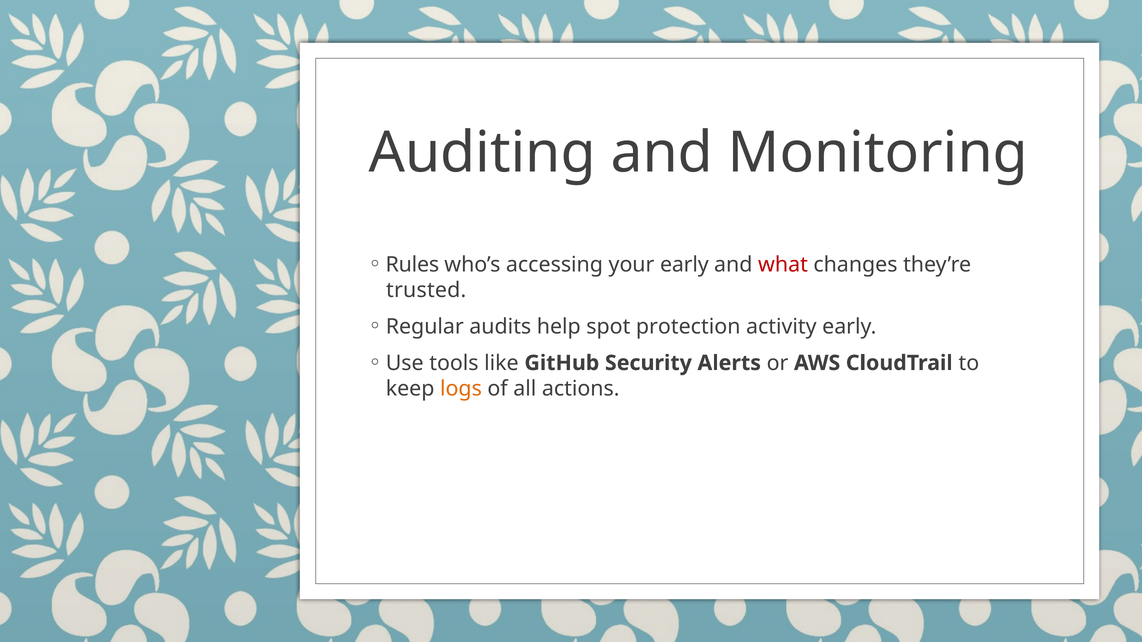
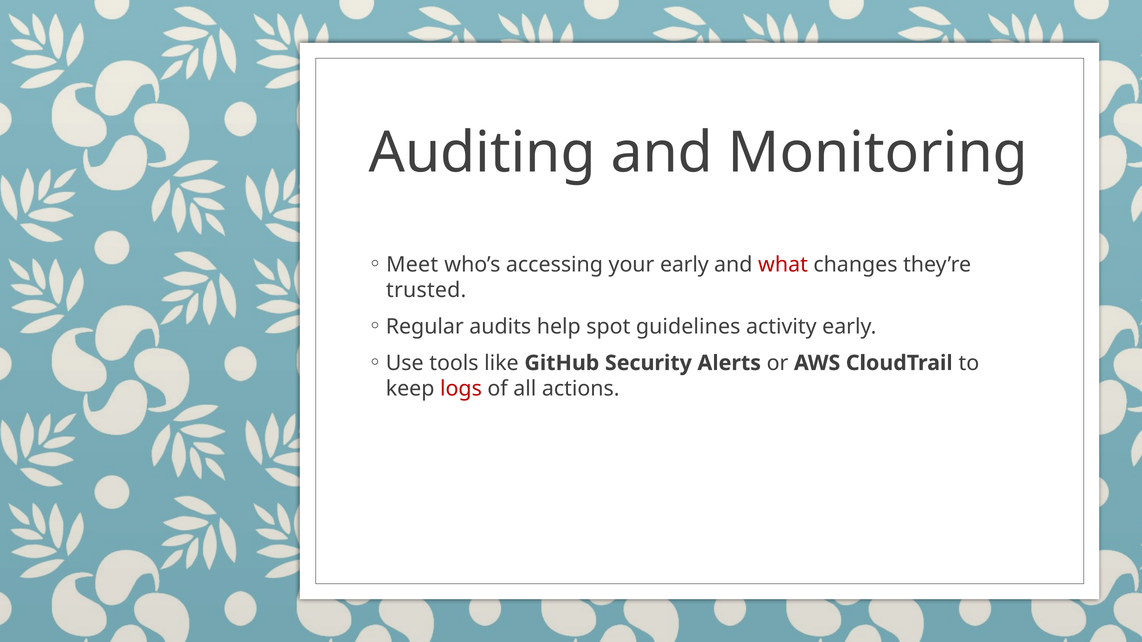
Rules: Rules -> Meet (412, 265)
protection: protection -> guidelines (688, 327)
logs colour: orange -> red (461, 389)
